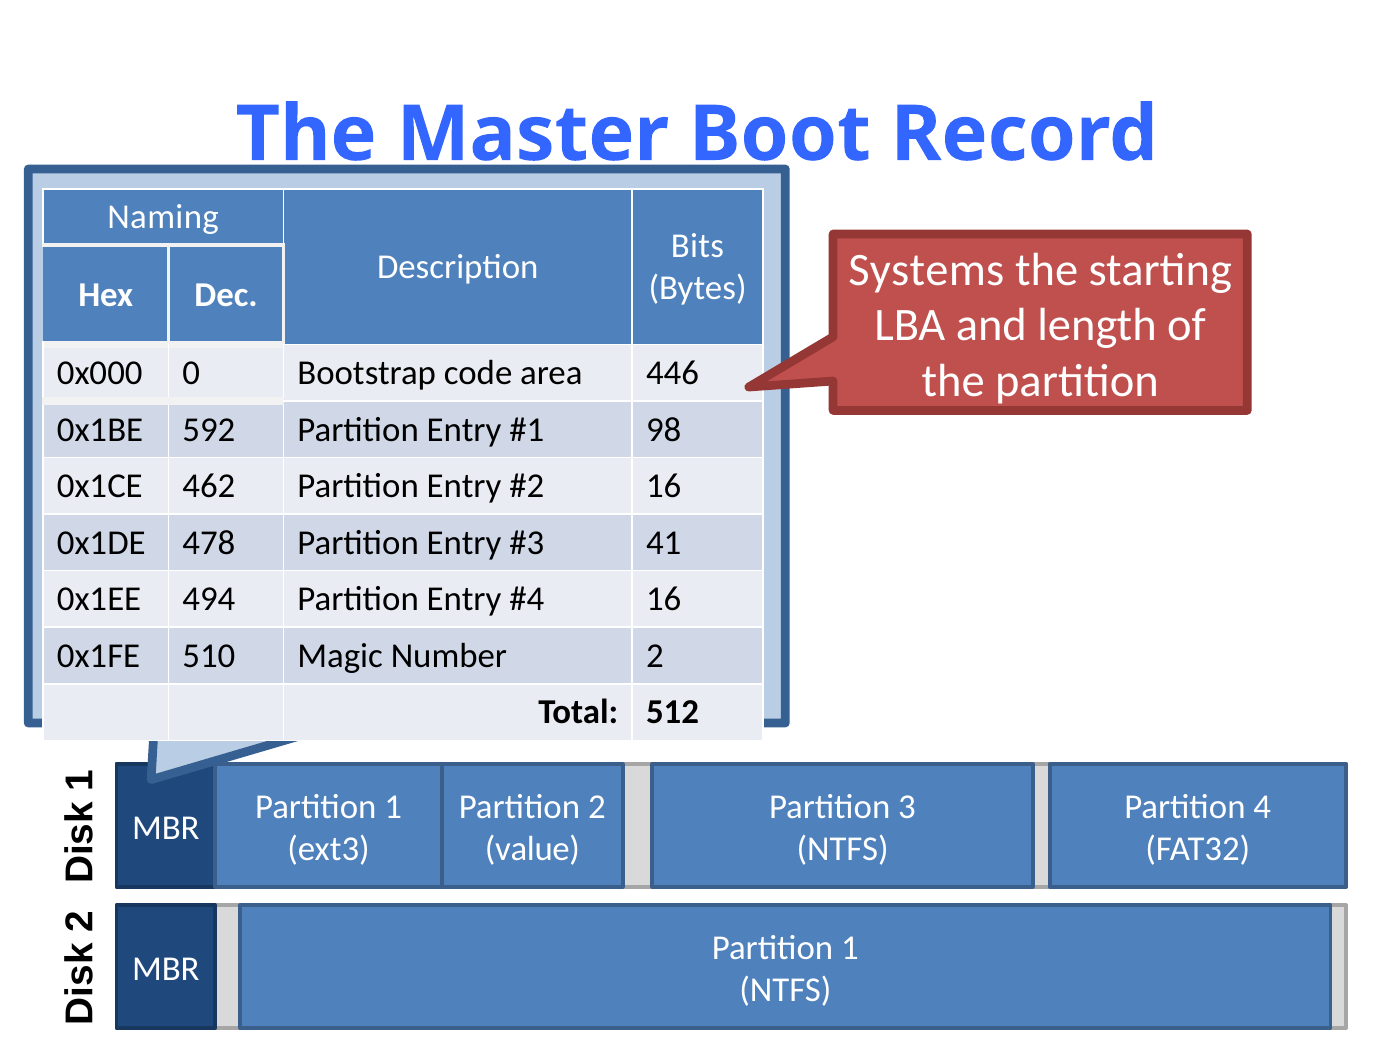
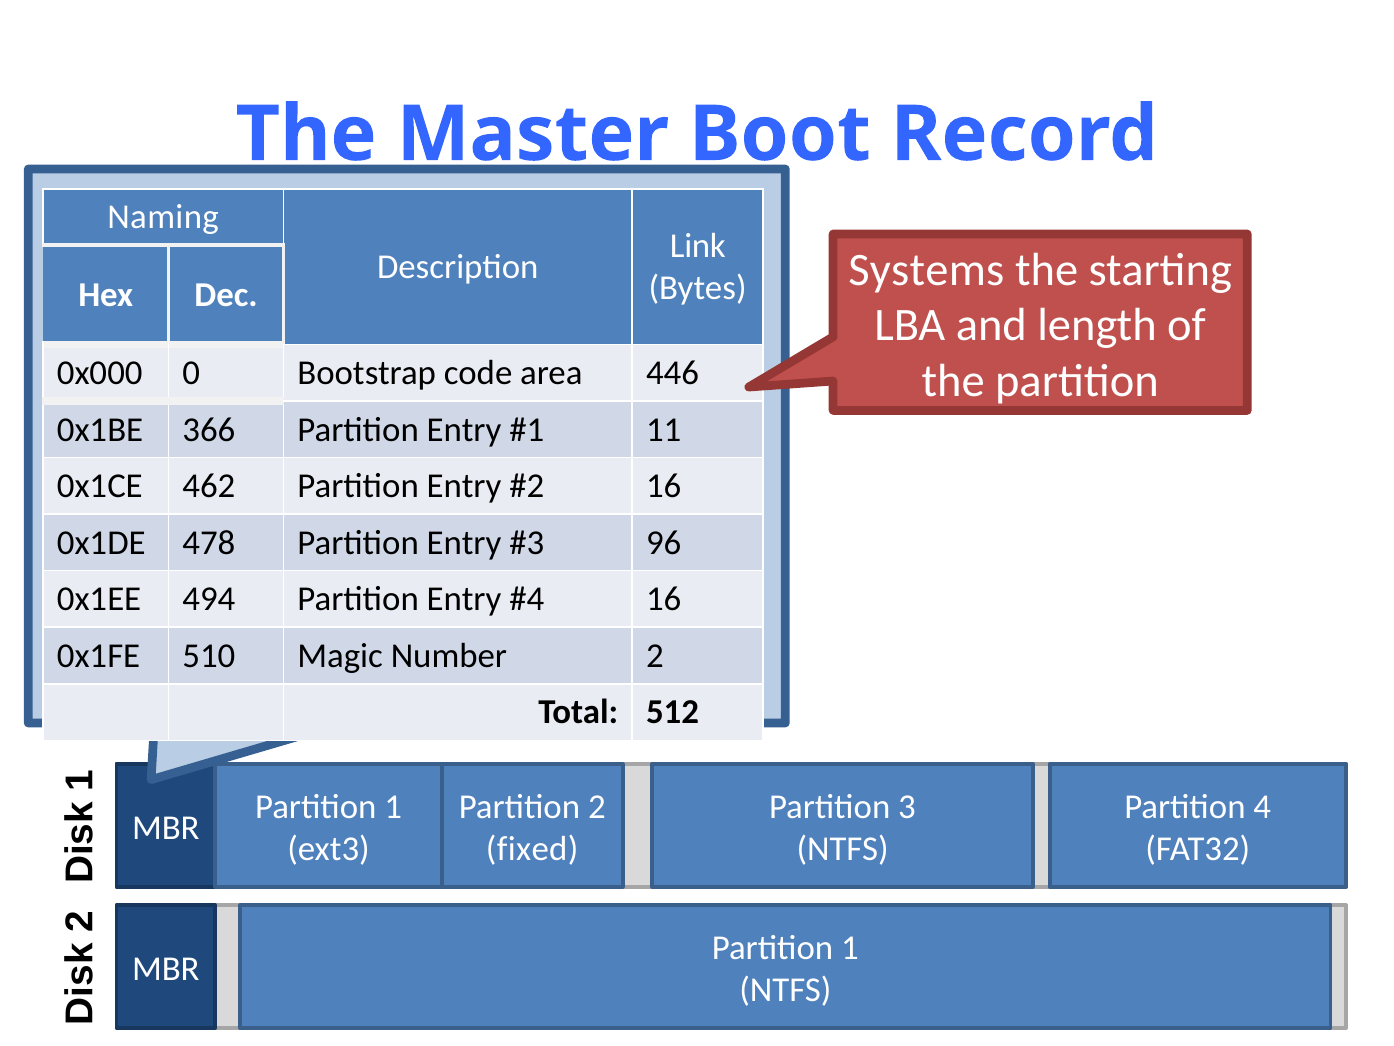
Bits: Bits -> Link (698, 246)
592: 592 -> 366 (209, 429)
98: 98 -> 11 (664, 429)
41: 41 -> 96 (664, 543)
value: value -> fixed (532, 848)
